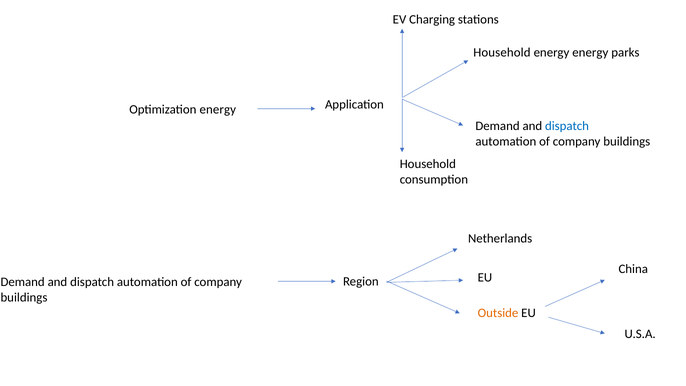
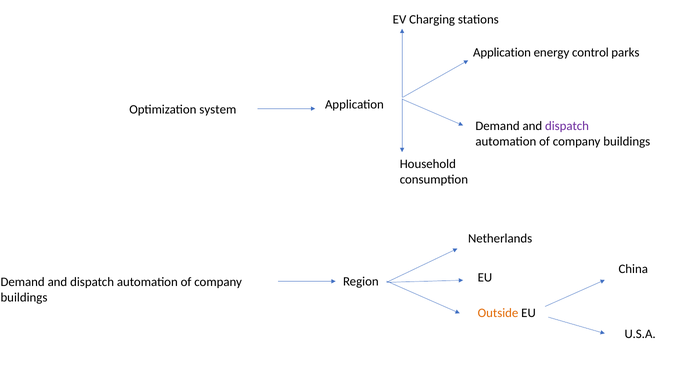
Household: Household -> Application (502, 53)
energy energy: energy -> control (590, 53)
Optimization energy: energy -> system (218, 109)
dispatch colour: blue -> purple (567, 126)
